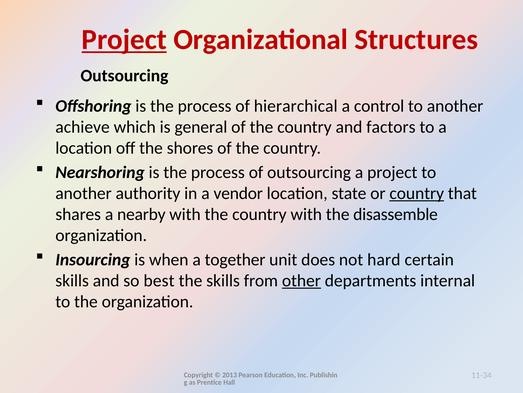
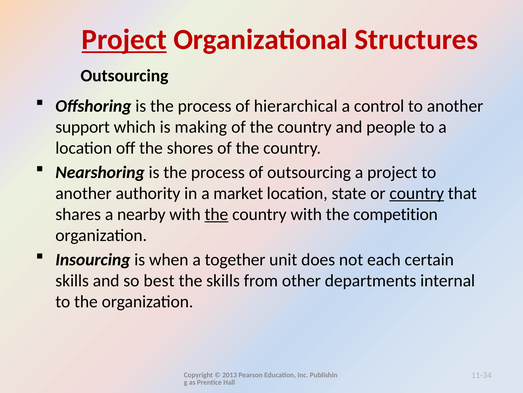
achieve: achieve -> support (83, 127)
general: general -> making (201, 127)
factors: factors -> people (391, 127)
vendor: vendor -> market (238, 193)
the underline: none -> present (216, 214)
disassemble: disassemble -> competition (396, 214)
hard: hard -> each (384, 259)
other underline: present -> none (301, 280)
